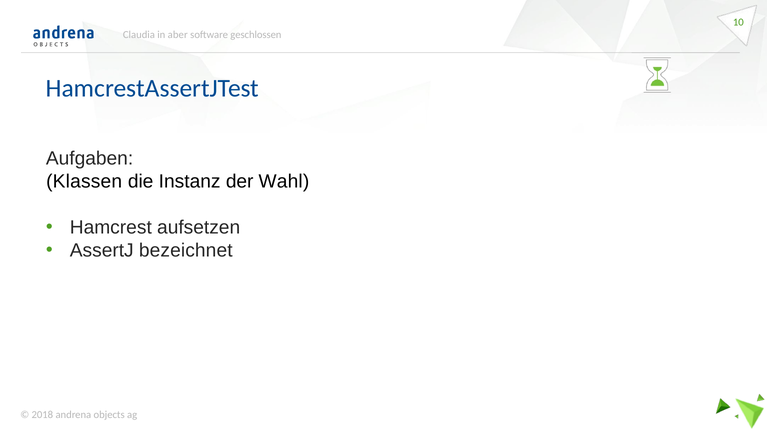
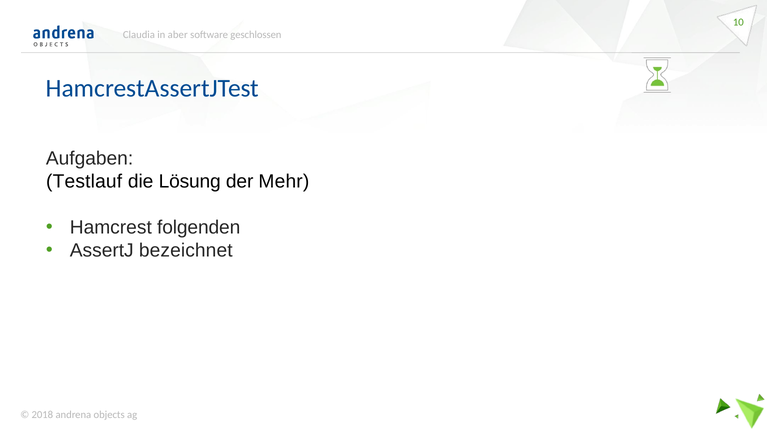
Klassen: Klassen -> Testlauf (84, 182)
Instanz: Instanz -> Lösung (190, 182)
Wahl: Wahl -> Mehr (284, 182)
aufsetzen: aufsetzen -> folgenden (199, 228)
